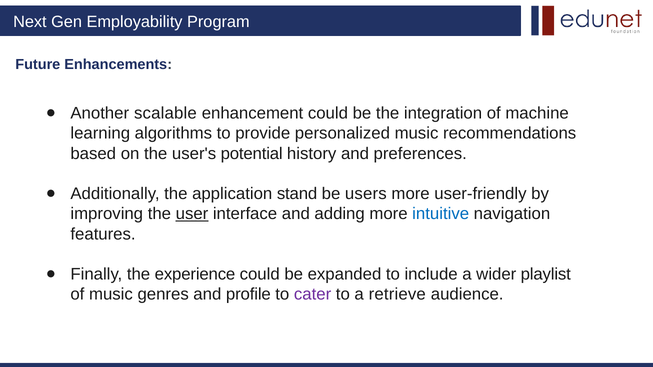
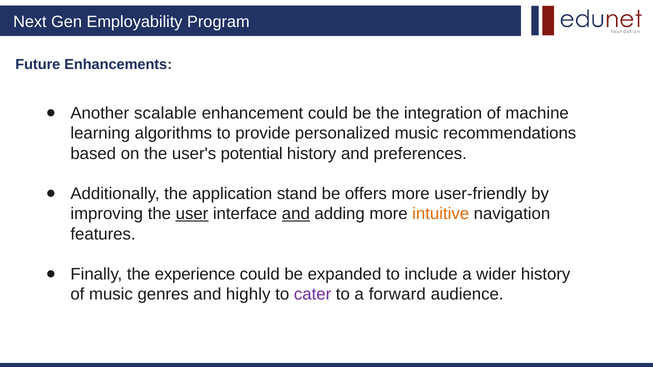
users: users -> offers (366, 194)
and underline: none -> present (296, 214)
intuitive colour: blue -> orange (441, 214)
wider playlist: playlist -> history (546, 275)
profile: profile -> highly (248, 295)
retrieve: retrieve -> forward (397, 295)
